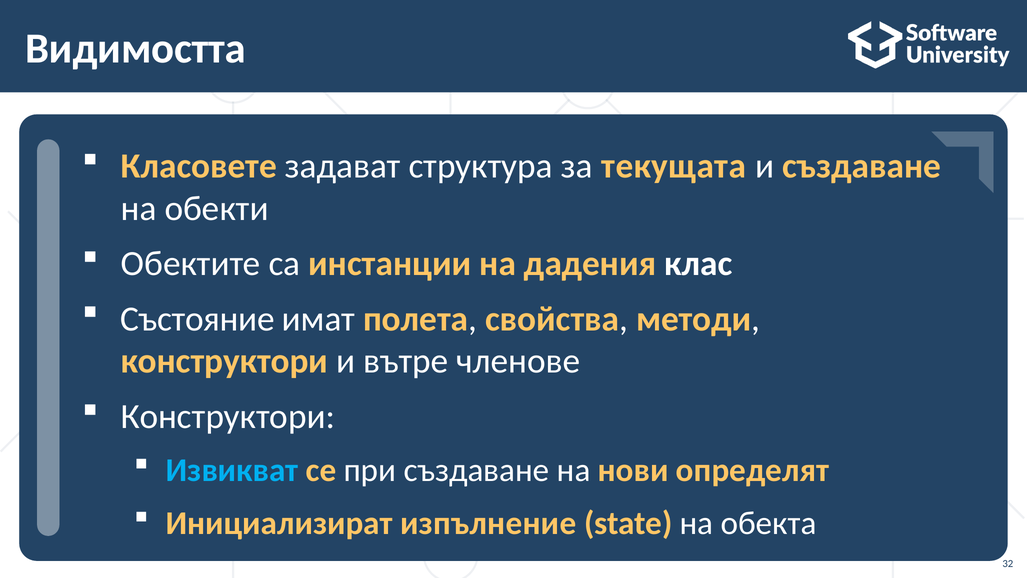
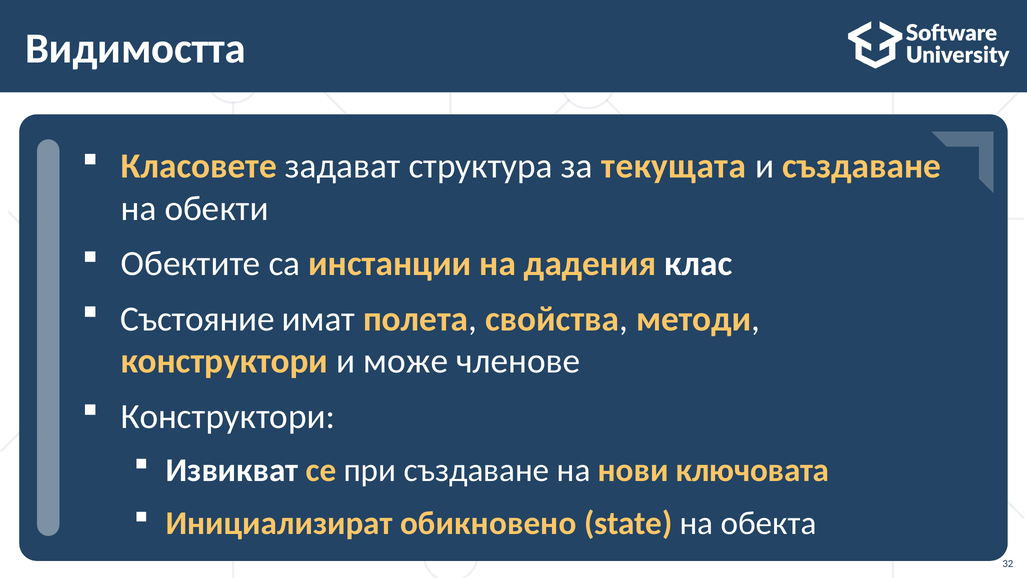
вътре: вътре -> може (406, 361)
Извикват colour: light blue -> white (232, 470)
определят: определят -> ключовата (753, 470)
изпълнение: изпълнение -> обикновено (488, 523)
